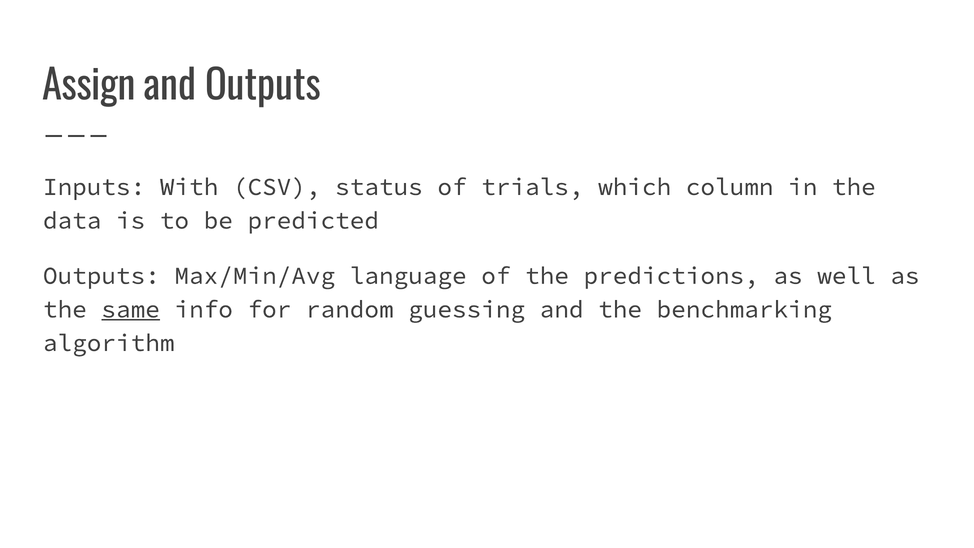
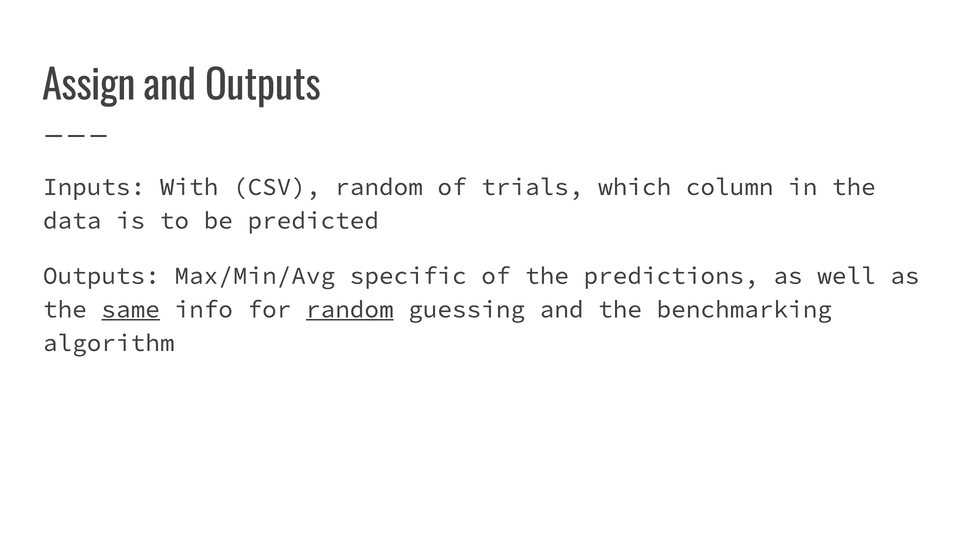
CSV status: status -> random (379, 187)
language: language -> specific (408, 276)
random underline: none -> present (350, 309)
